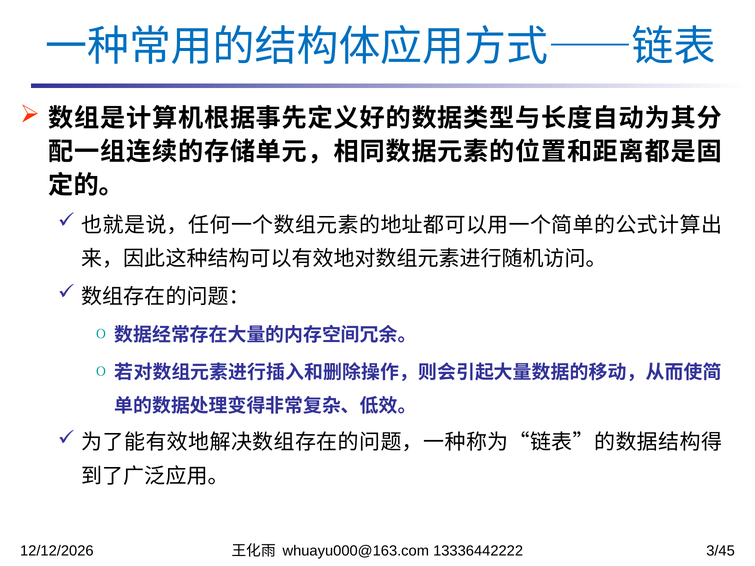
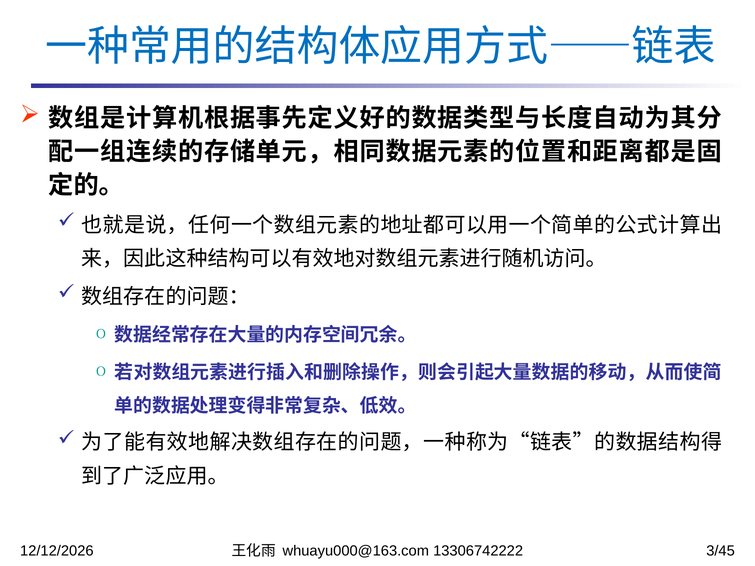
13336442222: 13336442222 -> 13306742222 (478, 551)
